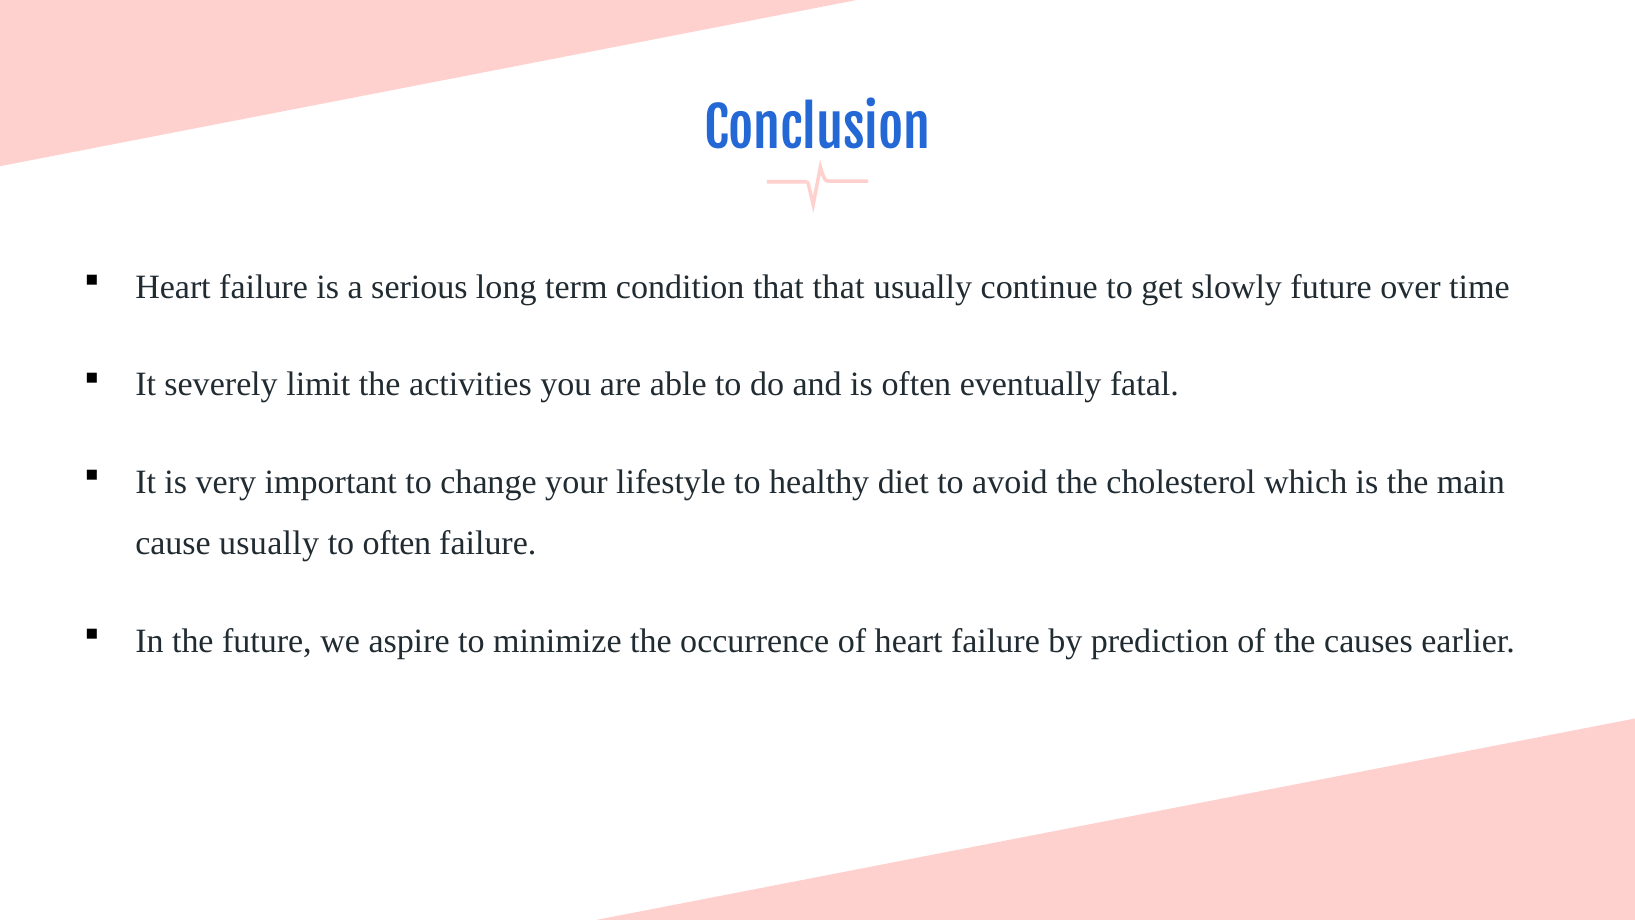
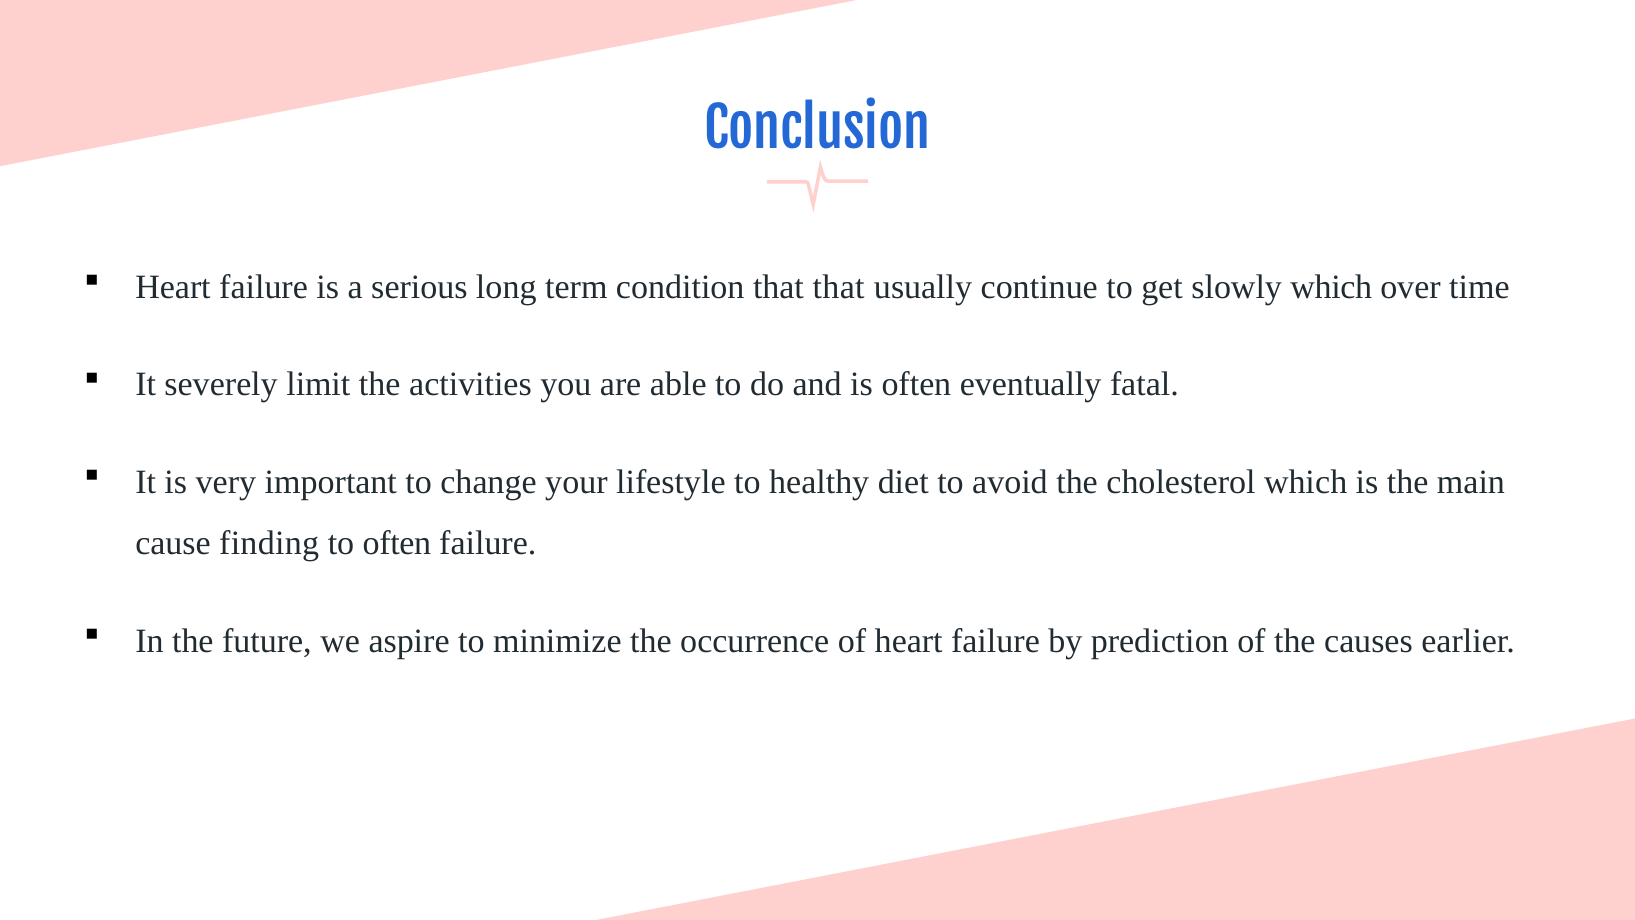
slowly future: future -> which (1331, 287)
cause usually: usually -> finding (269, 543)
